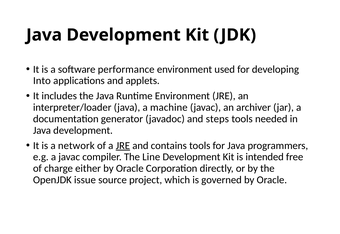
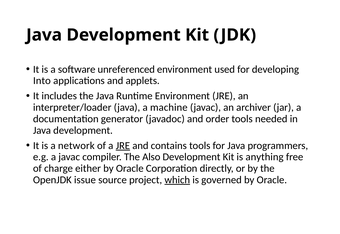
performance: performance -> unreferenced (126, 69)
steps: steps -> order (217, 119)
Line: Line -> Also (151, 157)
intended: intended -> anything (265, 157)
which underline: none -> present (177, 180)
